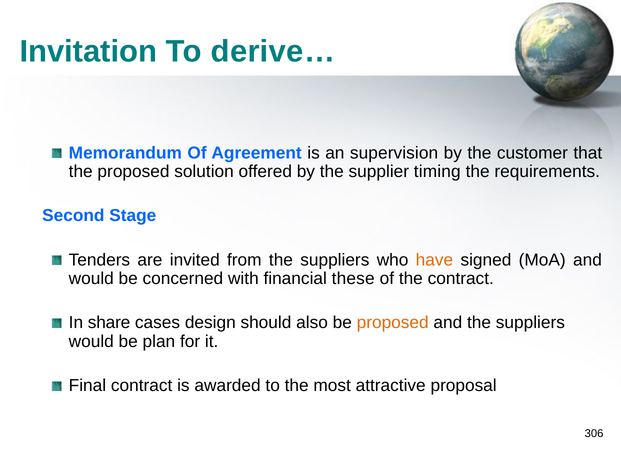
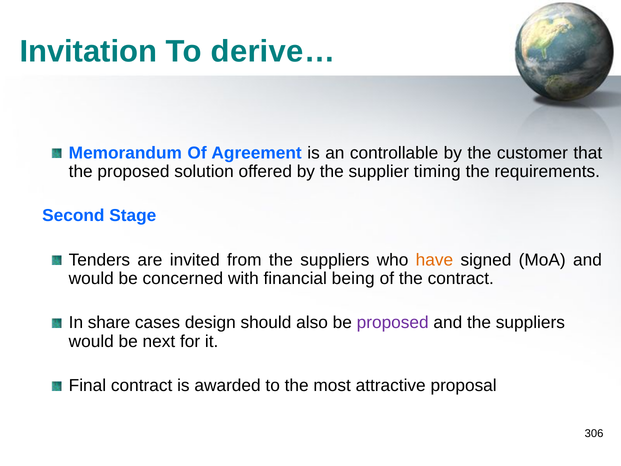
supervision: supervision -> controllable (394, 153)
these: these -> being (353, 278)
proposed colour: orange -> purple (393, 323)
plan: plan -> next (159, 341)
